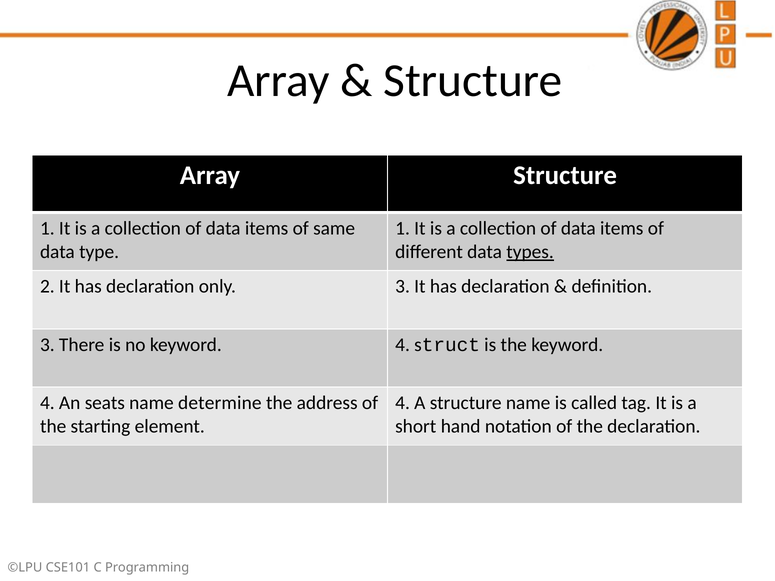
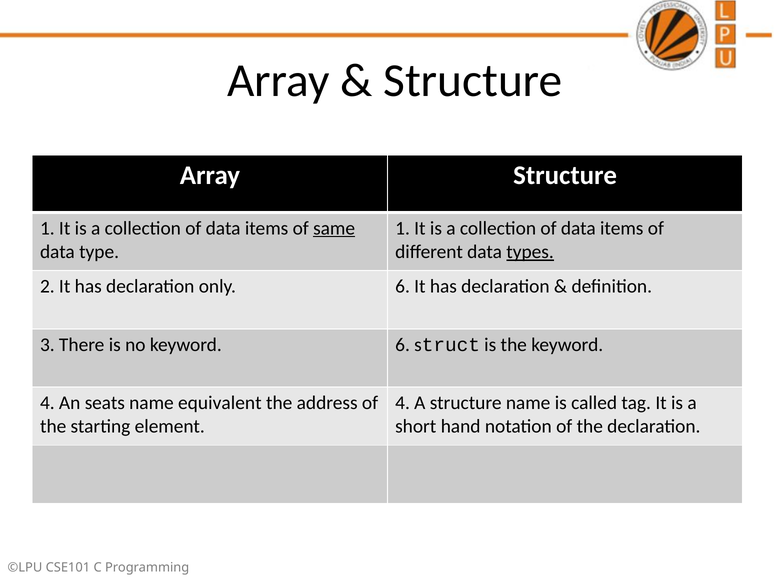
same underline: none -> present (334, 228)
only 3: 3 -> 6 (403, 287)
no keyword 4: 4 -> 6 (403, 345)
determine: determine -> equivalent (220, 403)
